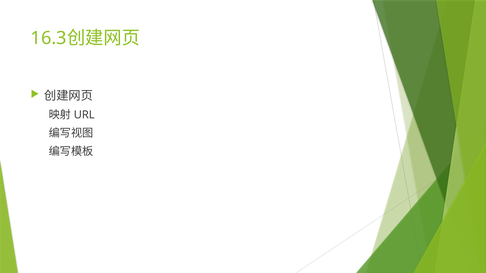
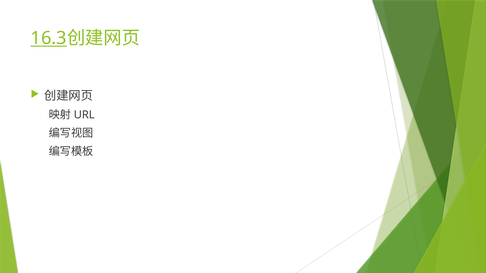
16.3 underline: none -> present (49, 38)
